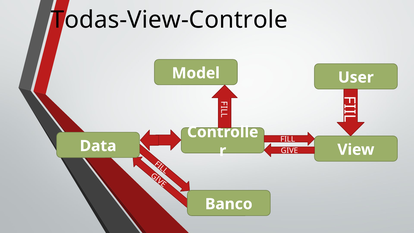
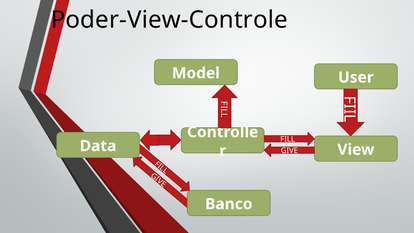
Todas-View-Controle: Todas-View-Controle -> Poder-View-Controle (169, 20)
